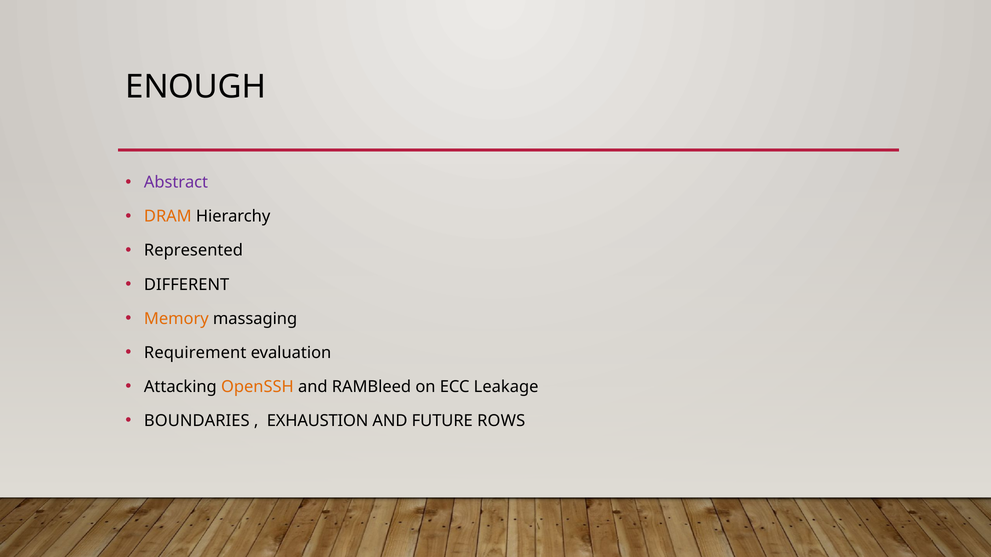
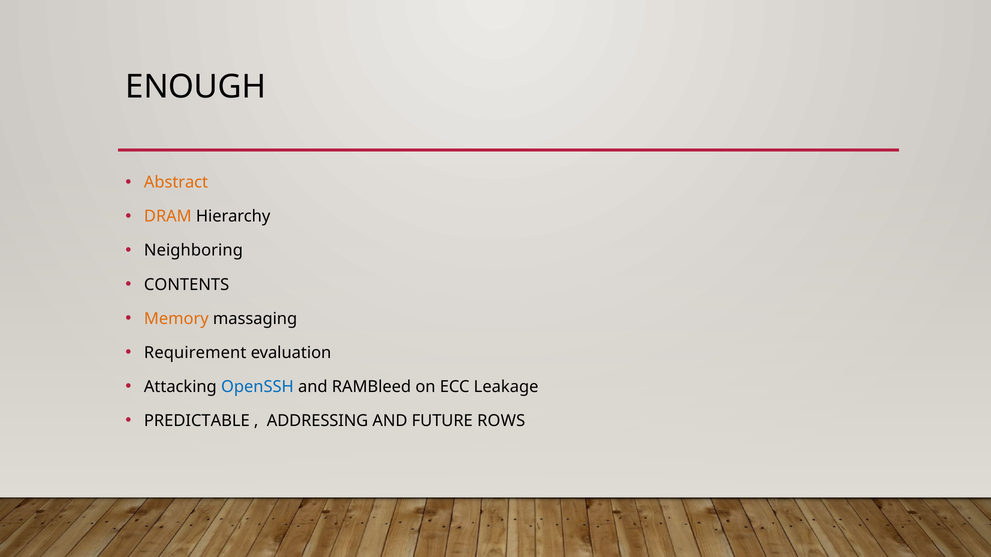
Abstract colour: purple -> orange (176, 183)
Represented: Represented -> Neighboring (193, 251)
DIFFERENT: DIFFERENT -> CONTENTS (187, 285)
OpenSSH colour: orange -> blue (257, 387)
BOUNDARIES: BOUNDARIES -> PREDICTABLE (197, 421)
EXHAUSTION: EXHAUSTION -> ADDRESSING (318, 421)
